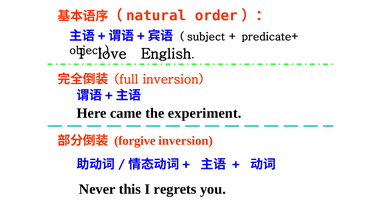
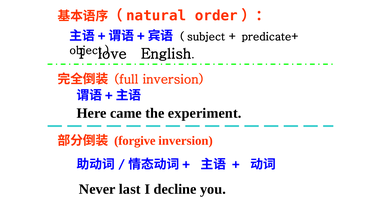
this: this -> last (130, 190)
regrets: regrets -> decline (175, 190)
